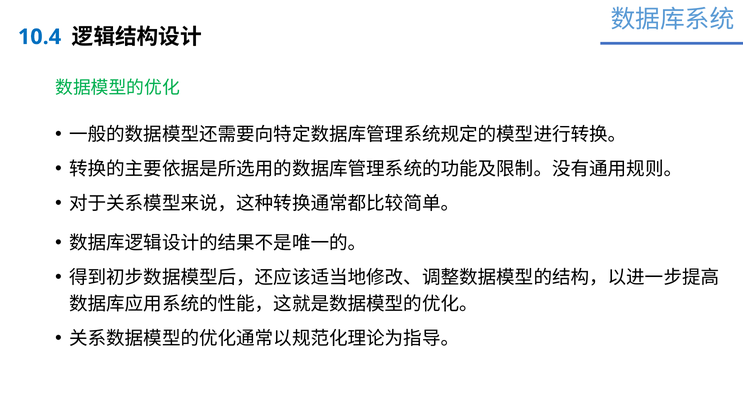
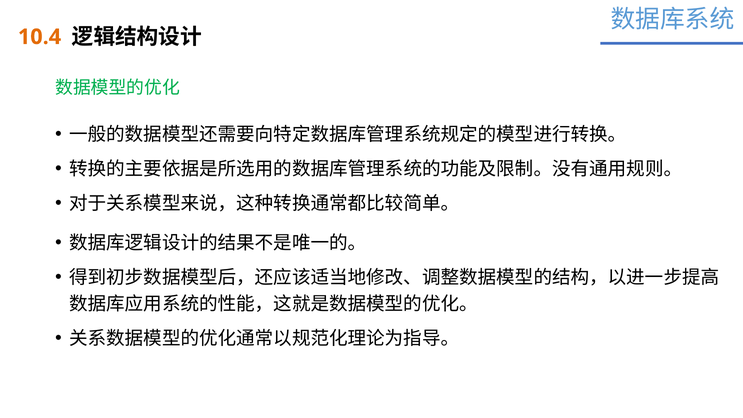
10.4 colour: blue -> orange (40, 37)
